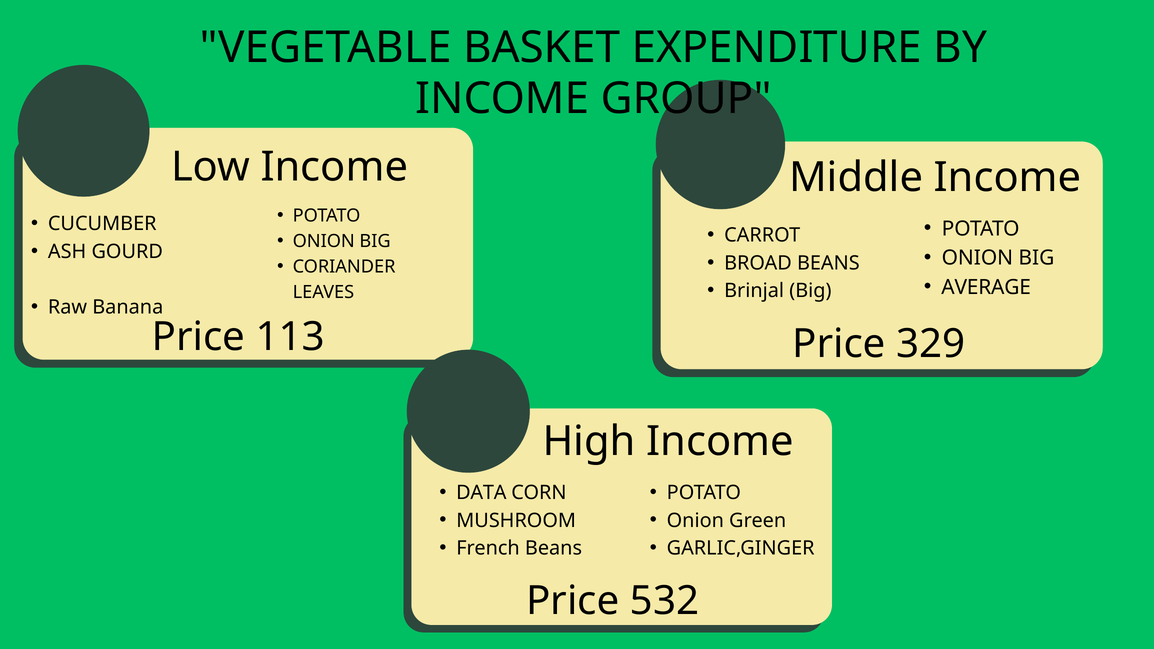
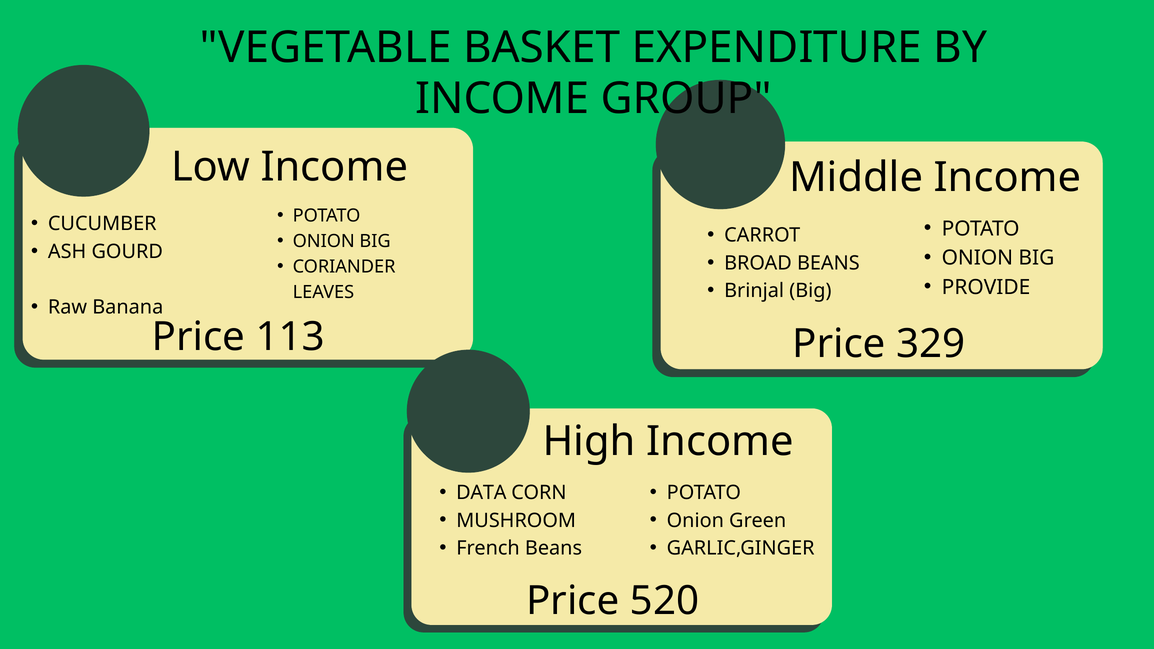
AVERAGE: AVERAGE -> PROVIDE (986, 287)
532: 532 -> 520 (665, 601)
